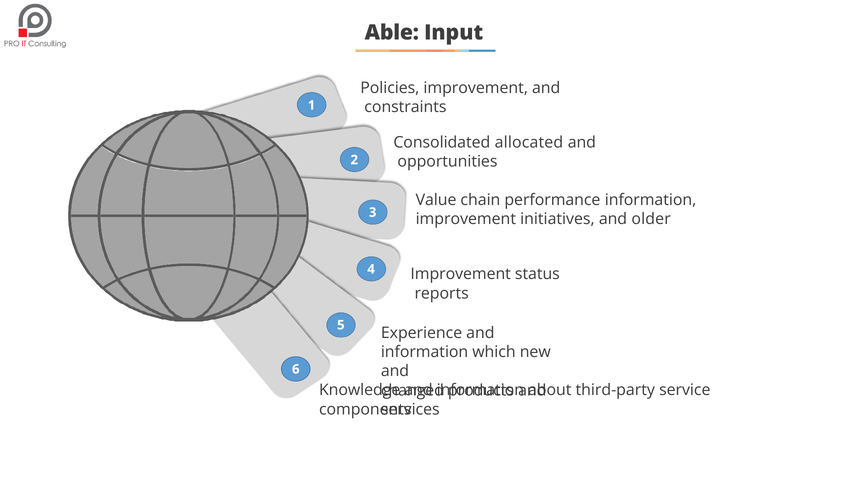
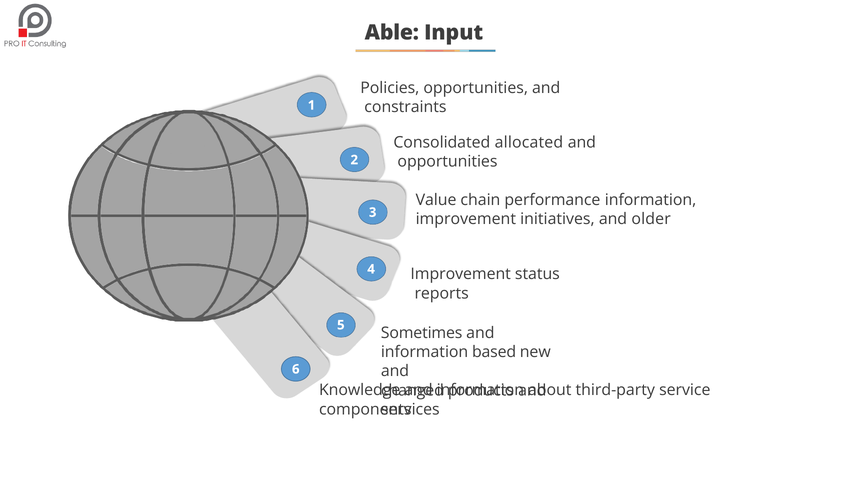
Policies improvement: improvement -> opportunities (476, 88)
Experience: Experience -> Sometimes (422, 333)
which: which -> based (494, 352)
